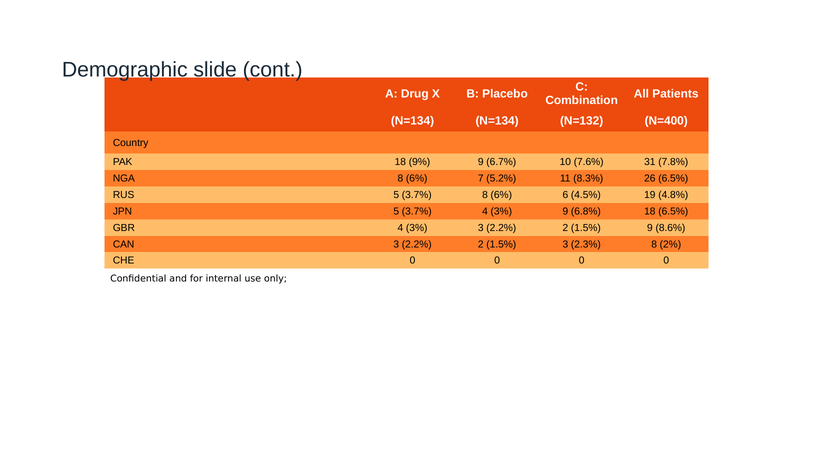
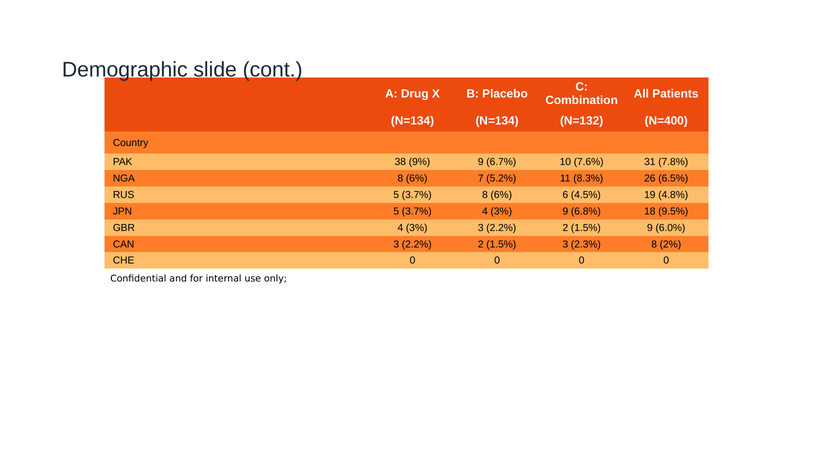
PAK 18: 18 -> 38 (400, 162)
18 6.5%: 6.5% -> 9.5% (673, 211)
8.6%: 8.6% -> 6.0% (670, 228)
